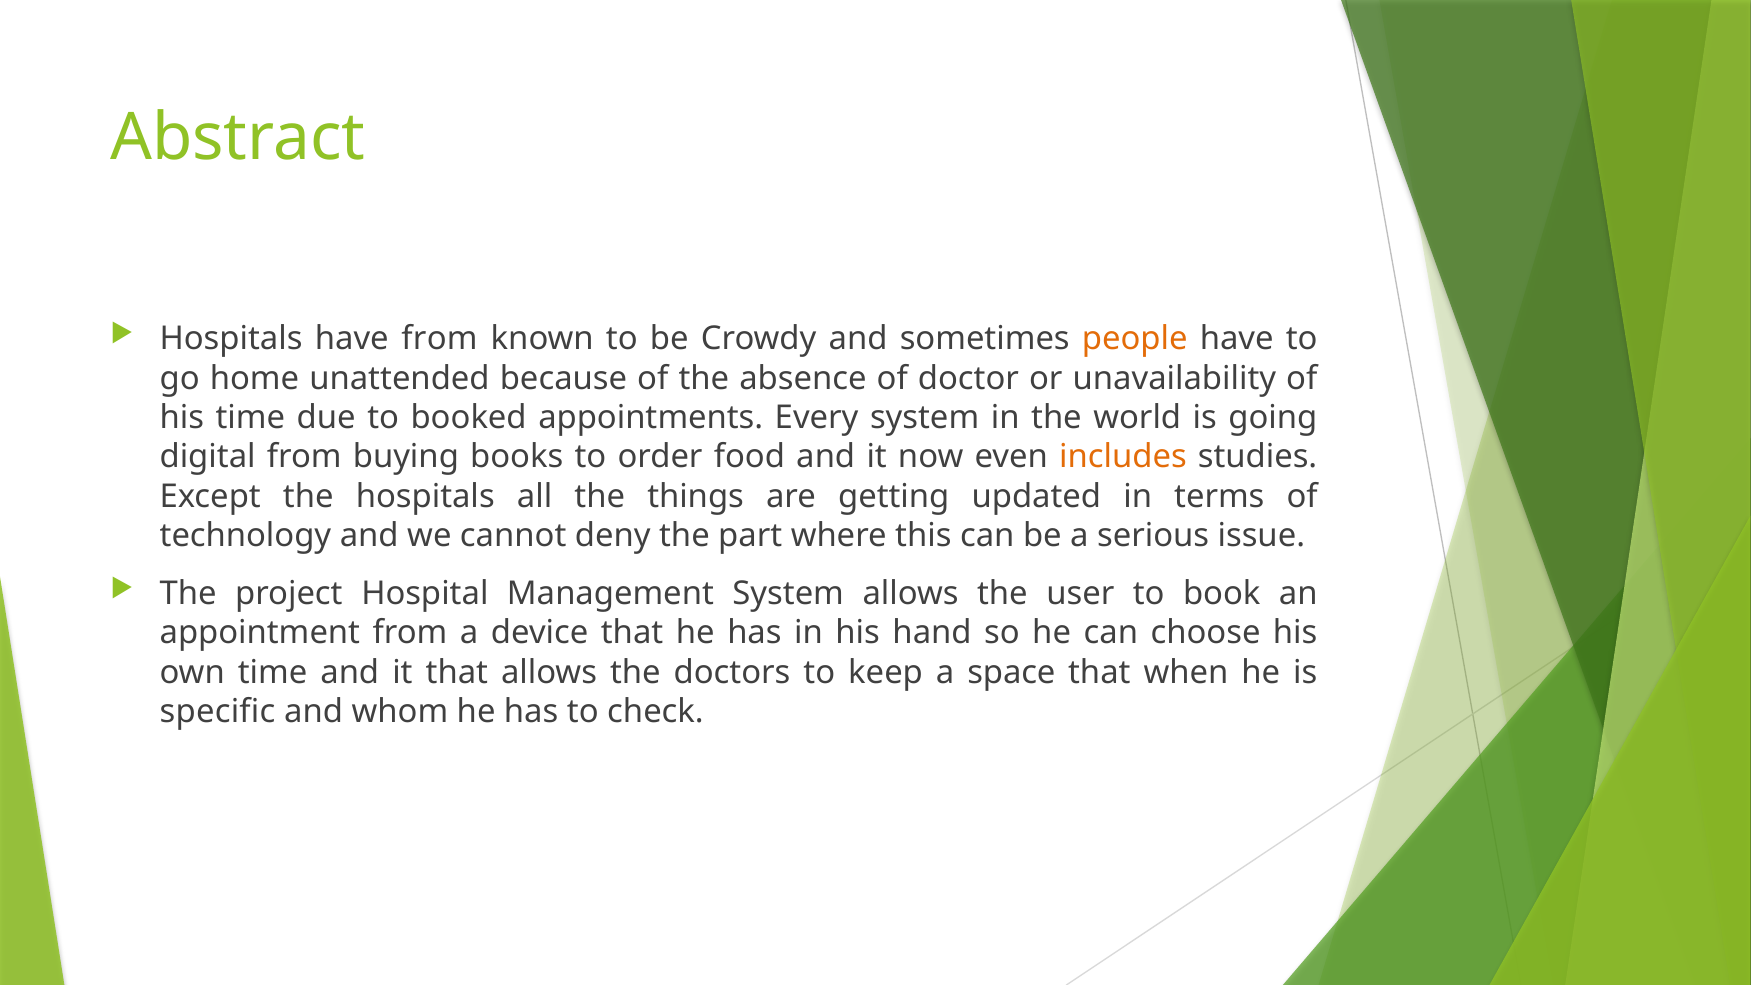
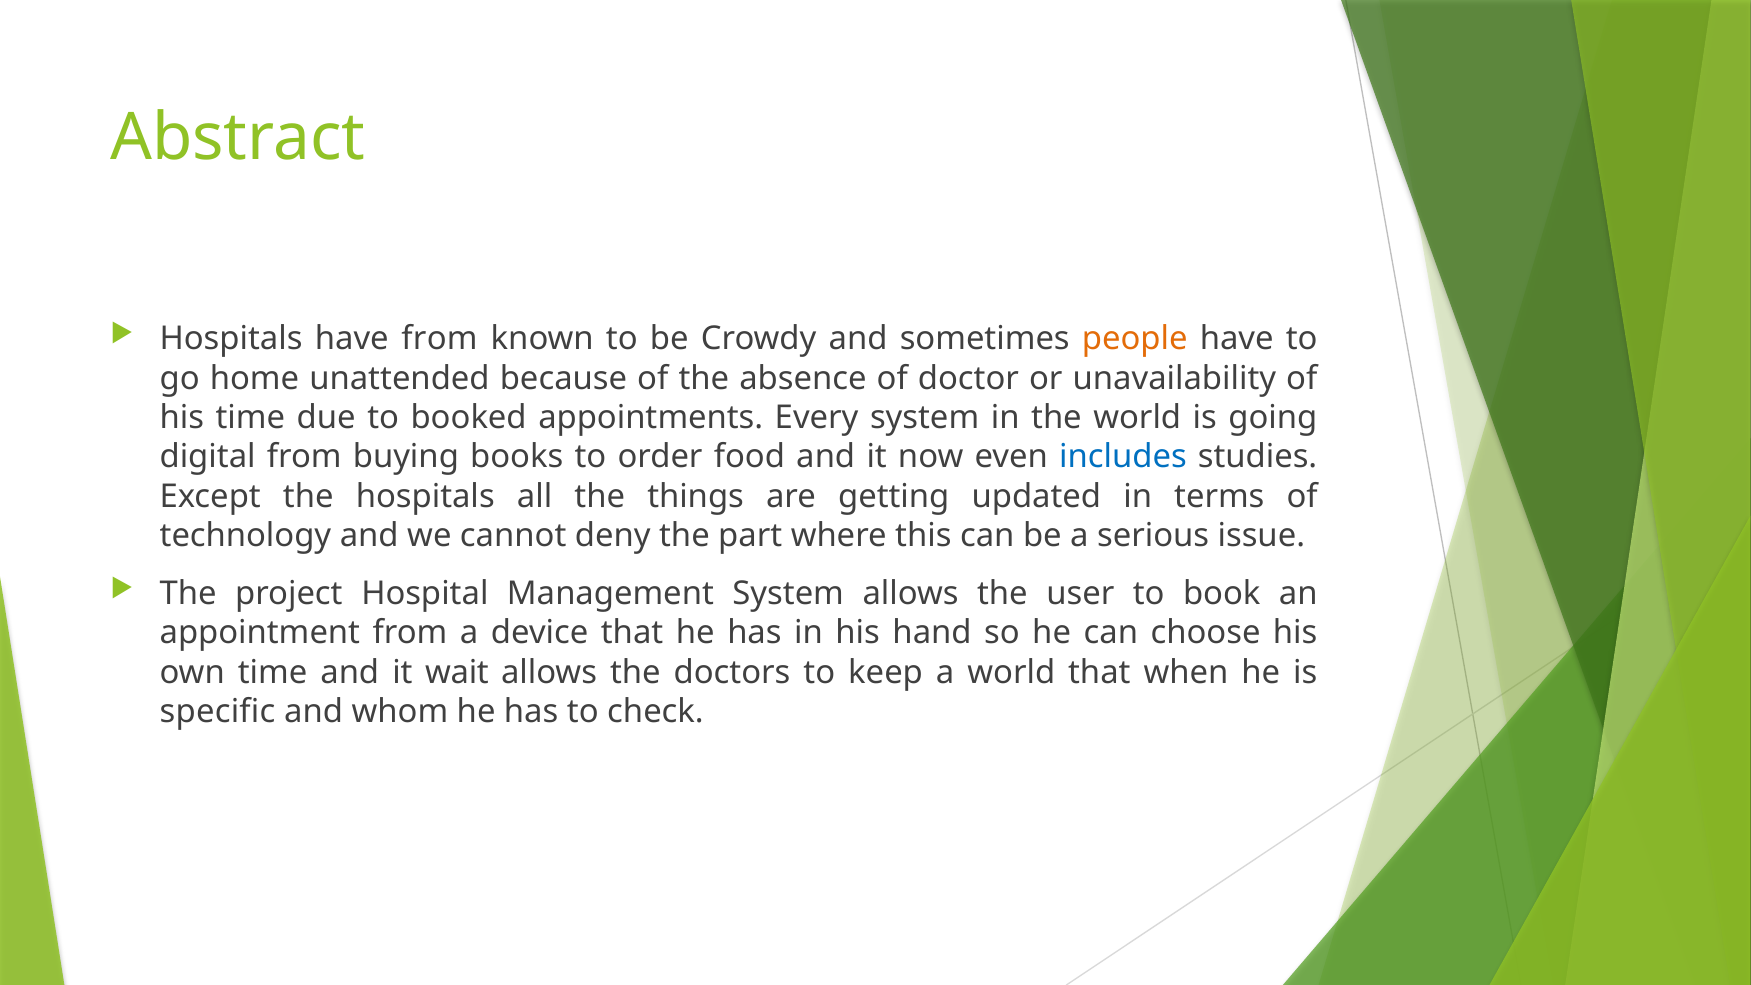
includes colour: orange -> blue (1123, 457)
it that: that -> wait (457, 672)
a space: space -> world (1011, 672)
